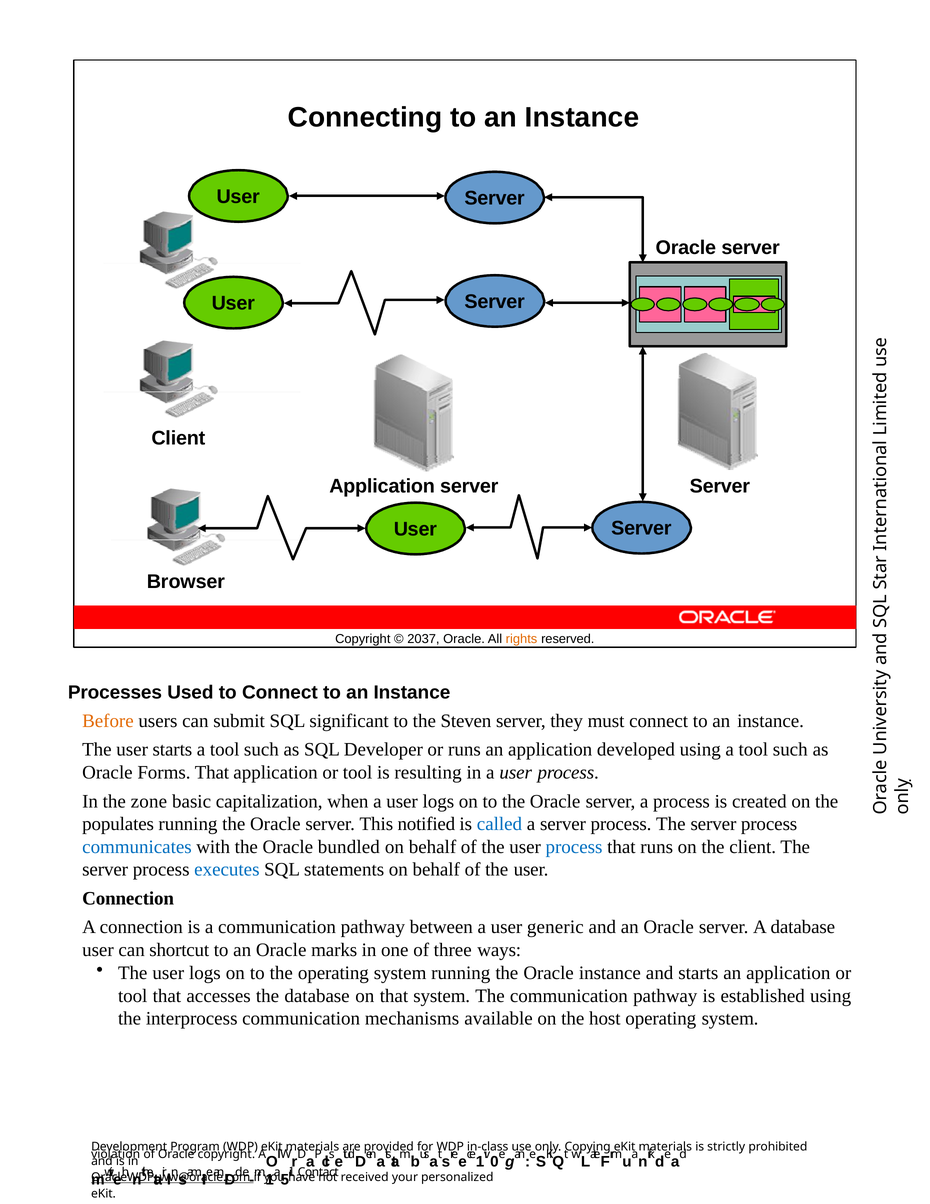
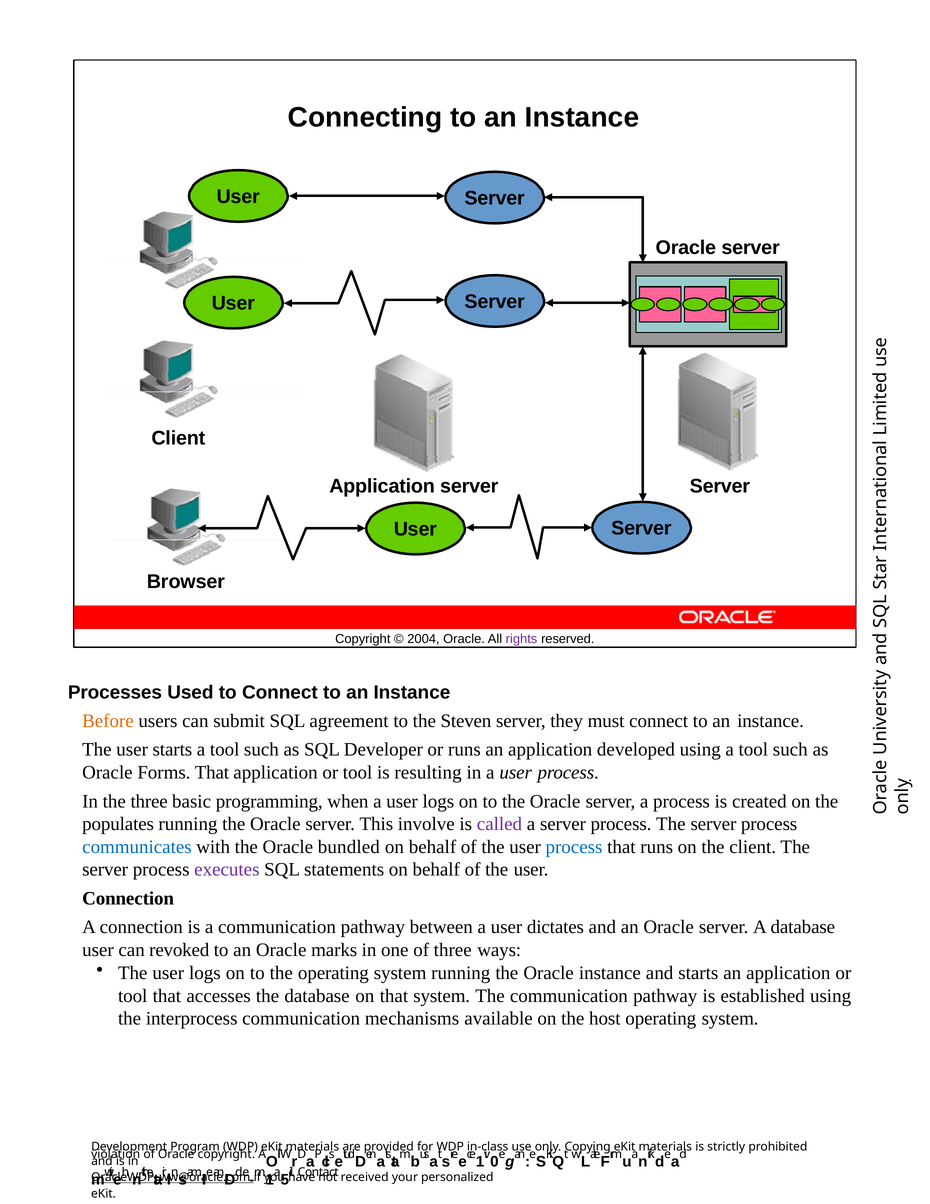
2037: 2037 -> 2004 (423, 639)
rights colour: orange -> purple (522, 639)
significant: significant -> agreement (349, 721)
the zone: zone -> three (149, 801)
capitalization: capitalization -> programming (269, 801)
notified: notified -> involve (426, 824)
called colour: blue -> purple (499, 824)
executes colour: blue -> purple (227, 869)
generic: generic -> dictates (555, 927)
shortcut: shortcut -> revoked (179, 950)
